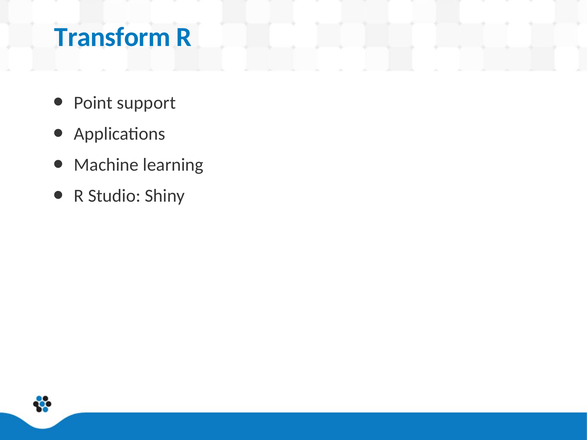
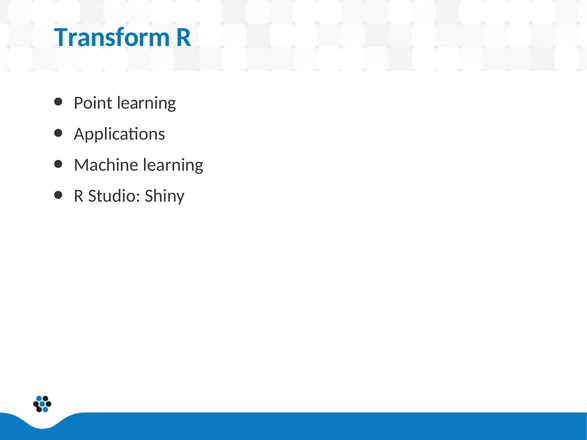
Point support: support -> learning (146, 103)
